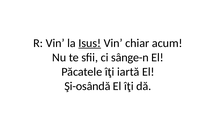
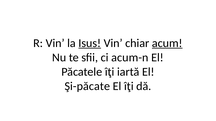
acum underline: none -> present (167, 43)
sânge-n: sânge-n -> acum-n (130, 58)
Şi-osândă: Şi-osândă -> Şi-păcate (87, 86)
